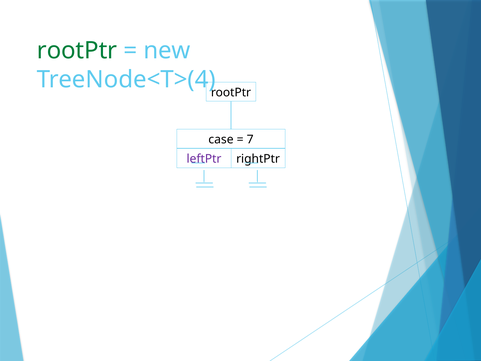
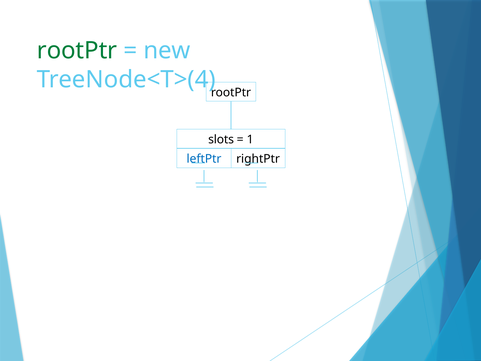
case: case -> slots (221, 139)
7: 7 -> 1 (250, 139)
leftPtr colour: purple -> blue (204, 159)
